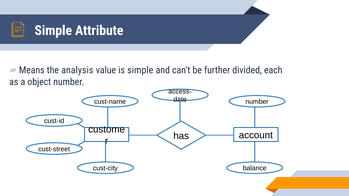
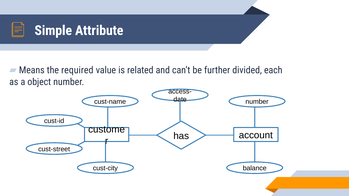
analysis: analysis -> required (77, 70)
is simple: simple -> related (140, 70)
